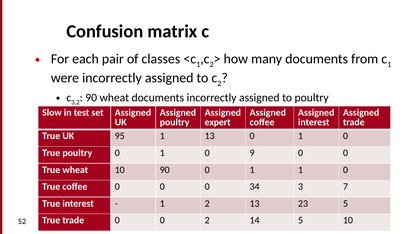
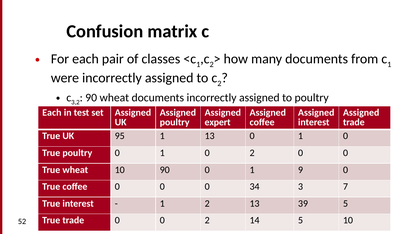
Slow: Slow -> Each (52, 112)
1 0 9: 9 -> 2 (252, 153)
1 1: 1 -> 9 (301, 169)
23: 23 -> 39 (303, 203)
